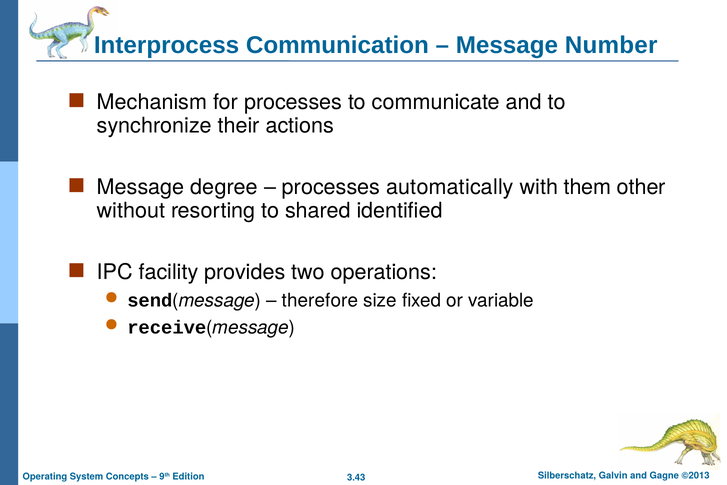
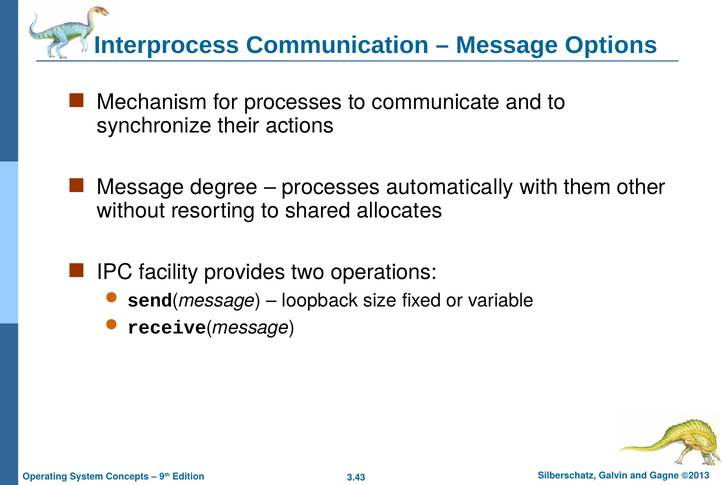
Number: Number -> Options (611, 45)
identified: identified -> allocates (400, 210)
therefore: therefore -> loopback (320, 300)
